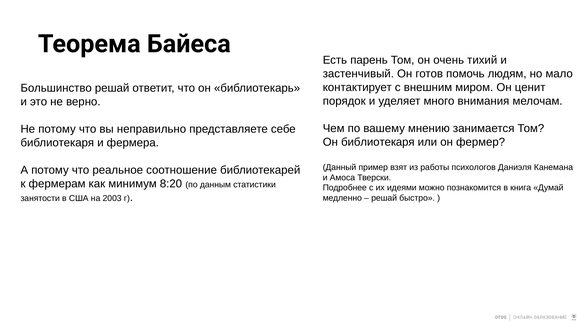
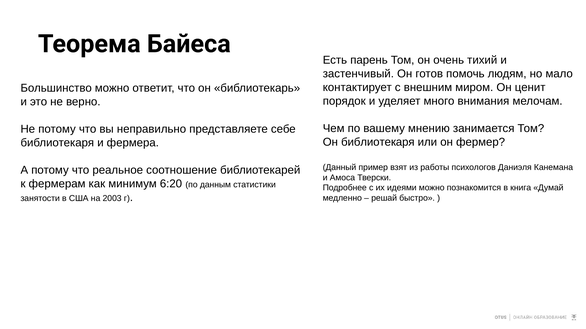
Большинство решай: решай -> можно (112, 88)
8:20: 8:20 -> 6:20 (171, 184)
